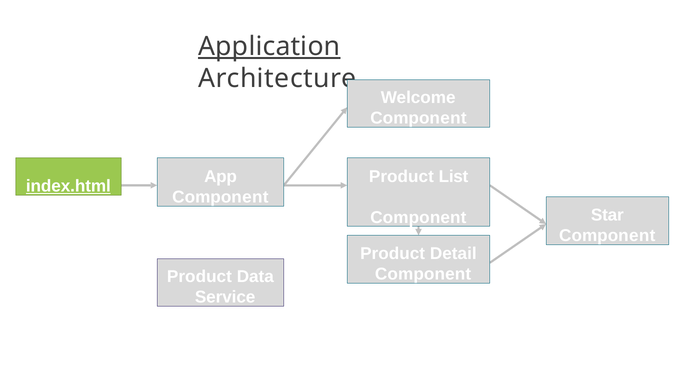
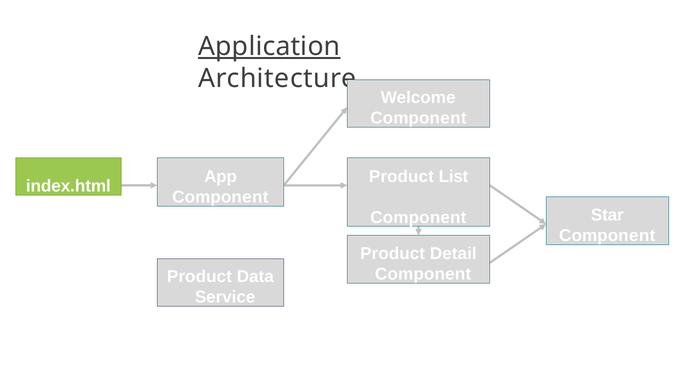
index.html underline: present -> none (68, 186)
